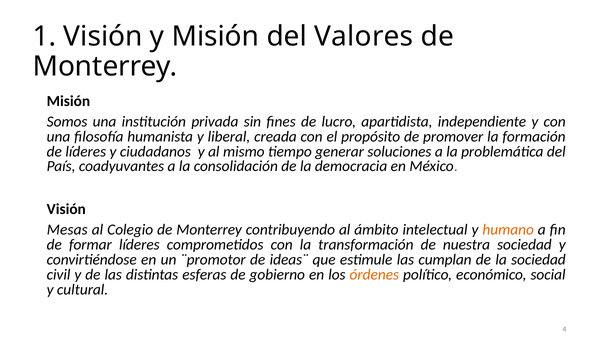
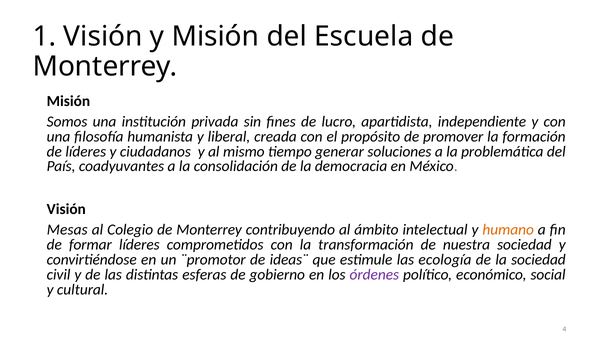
Valores: Valores -> Escuela (364, 36)
cumplan: cumplan -> ecología (445, 260)
órdenes colour: orange -> purple (374, 274)
